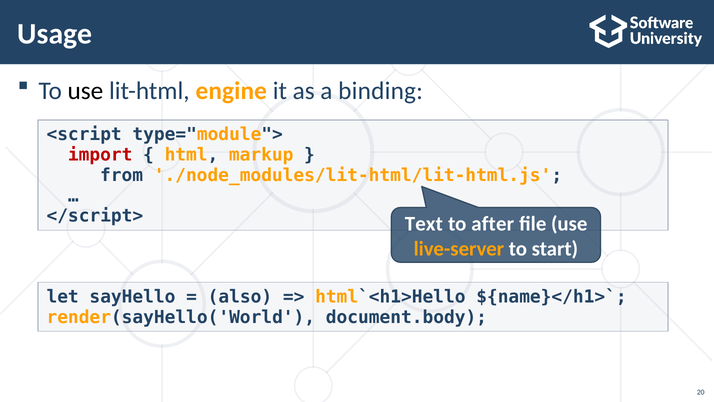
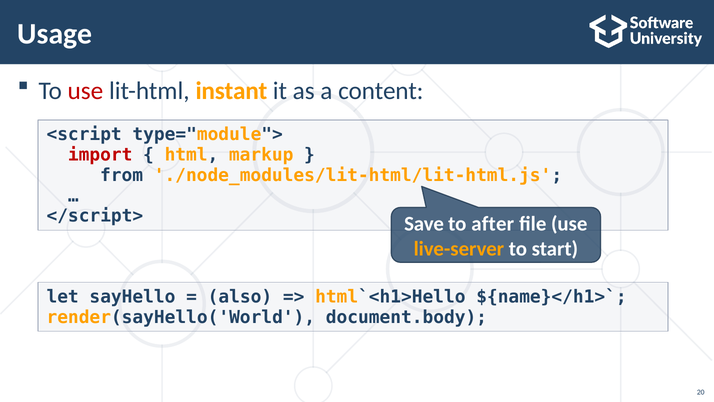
use colour: black -> red (85, 91)
engine: engine -> instant (231, 91)
binding: binding -> content (381, 91)
Text: Text -> Save (424, 224)
